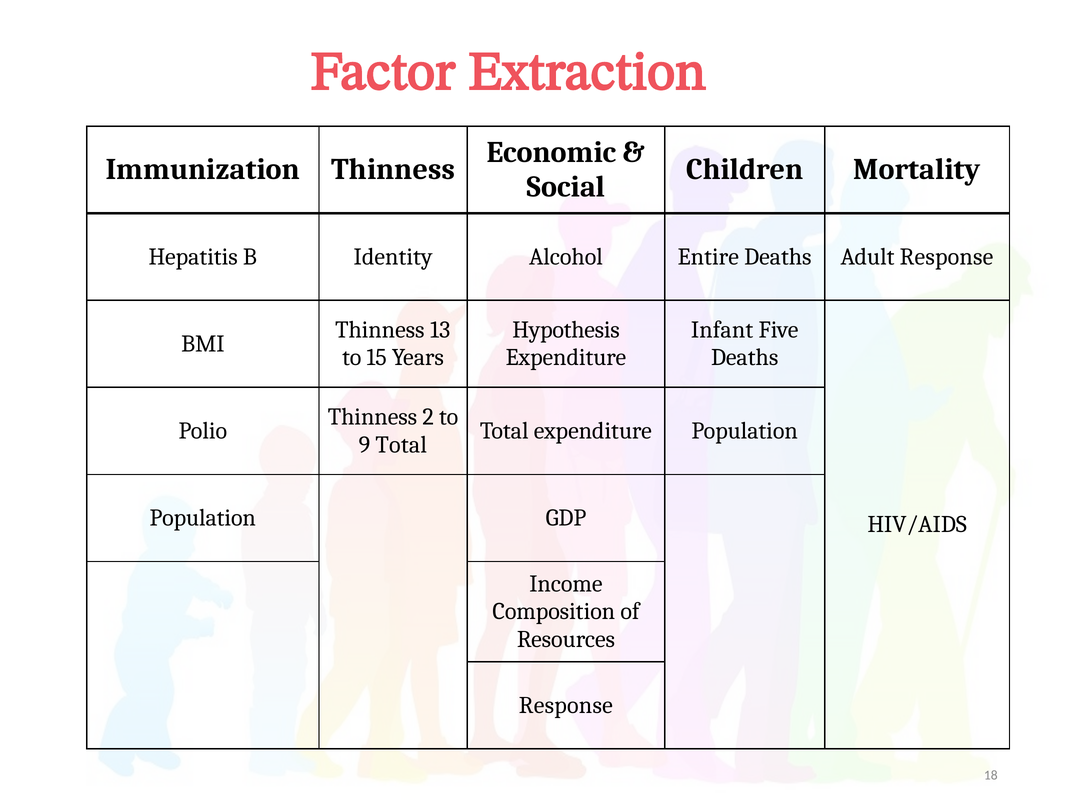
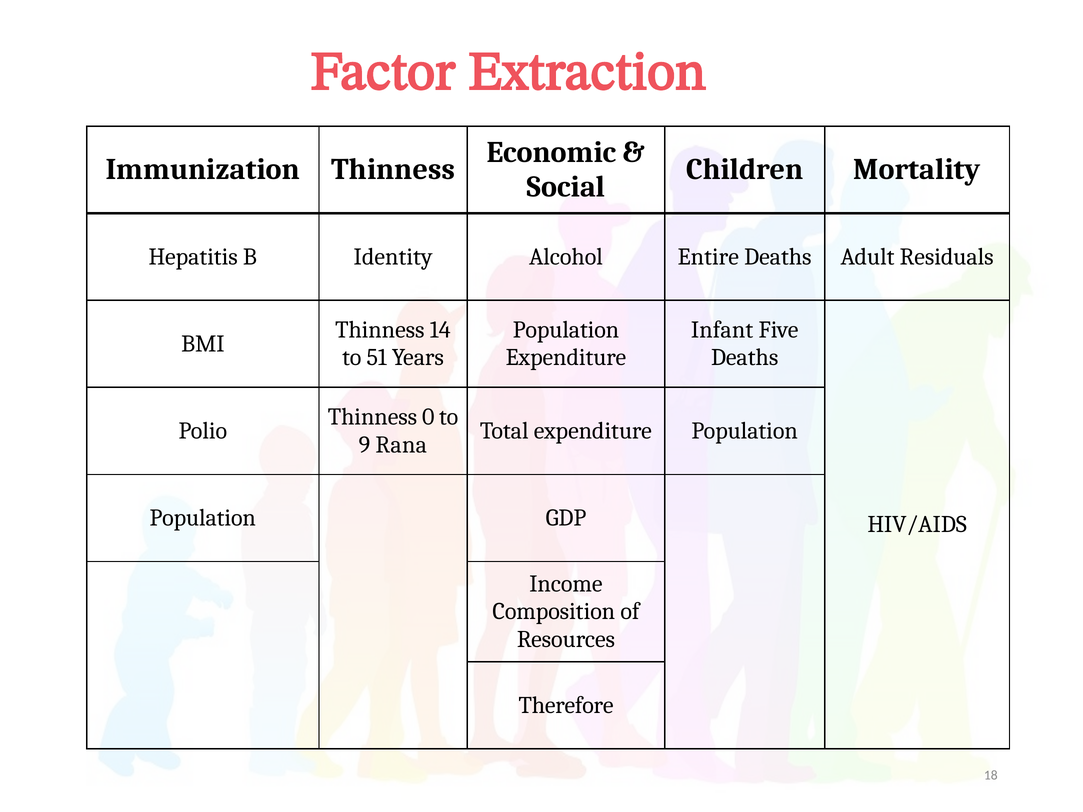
Adult Response: Response -> Residuals (947, 257)
13: 13 -> 14 (440, 330)
Hypothesis: Hypothesis -> Population (566, 330)
15: 15 -> 51 (377, 358)
2: 2 -> 0 (428, 417)
9 Total: Total -> Rana (401, 445)
Response: Response -> Therefore (566, 705)
